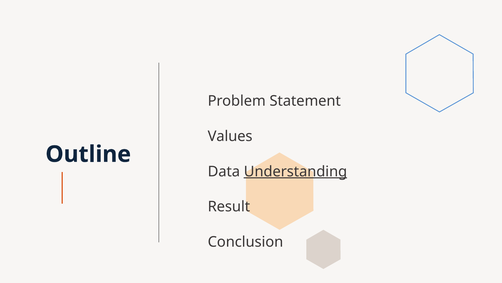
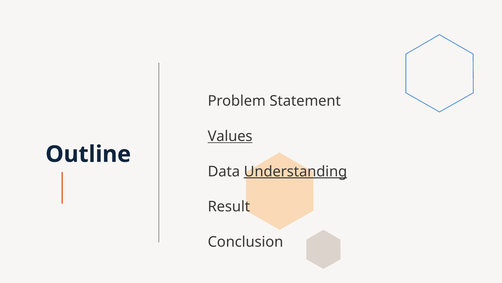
Values underline: none -> present (230, 136)
